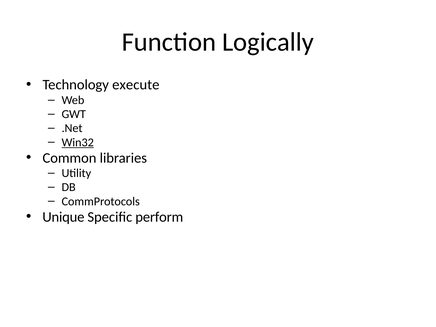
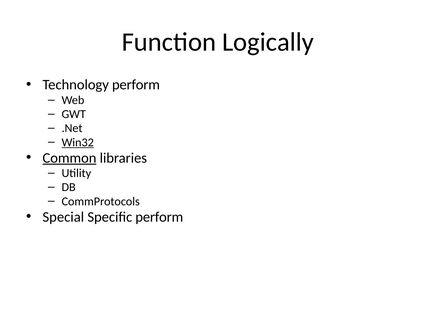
Technology execute: execute -> perform (136, 85)
Common underline: none -> present (69, 158)
Unique: Unique -> Special (63, 217)
